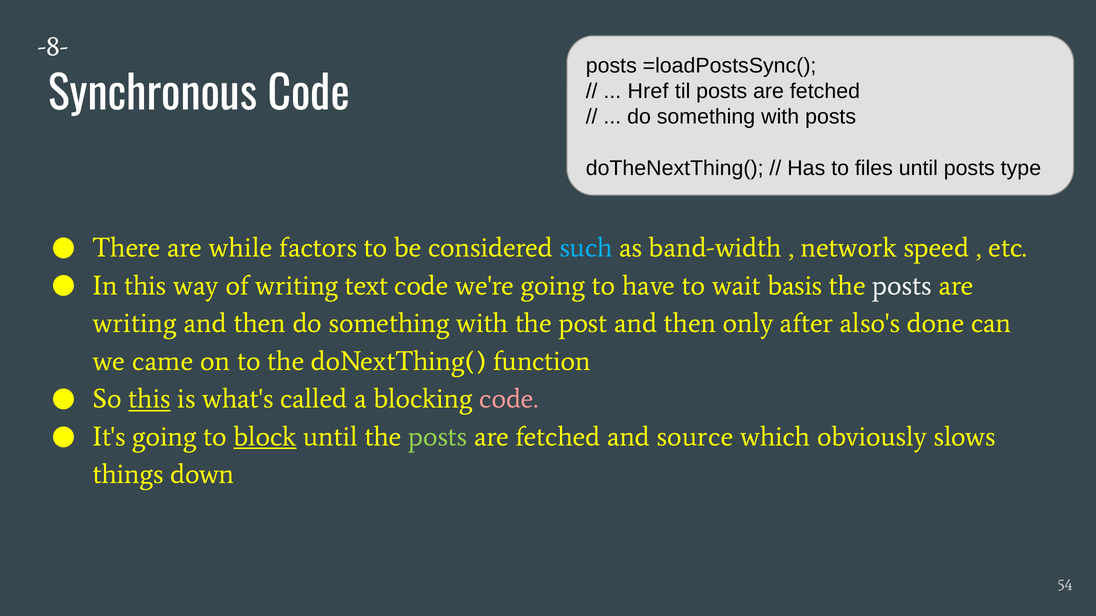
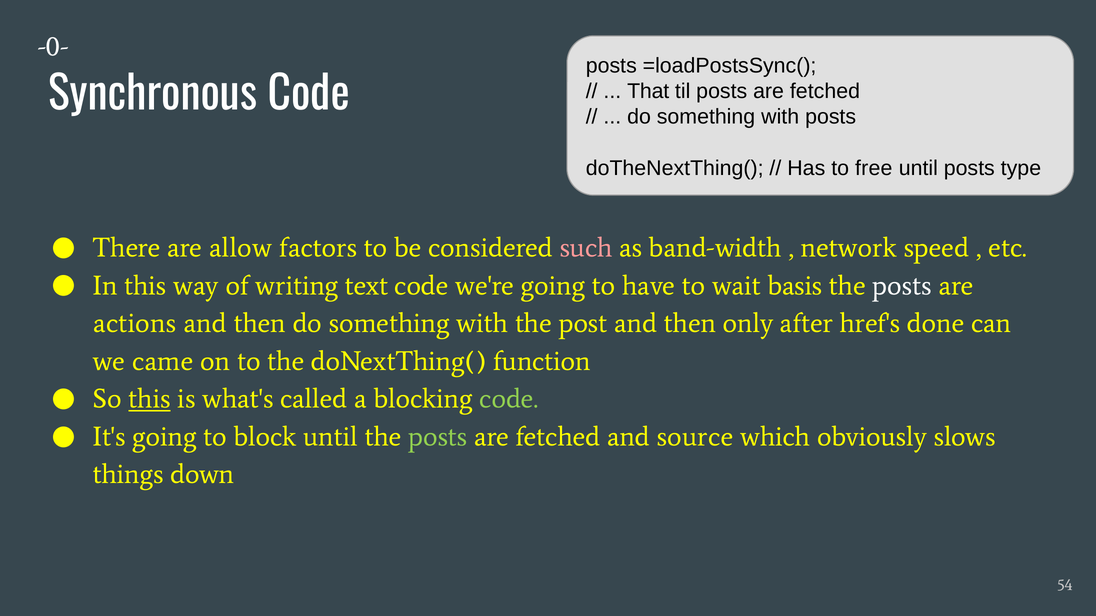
-8-: -8- -> -0- (53, 47)
Href: Href -> That (648, 91)
files: files -> free (874, 168)
while: while -> allow (240, 248)
such colour: light blue -> pink (586, 248)
writing: writing -> actions (135, 324)
also's: also's -> href's (870, 324)
code colour: pink -> light green (509, 399)
block underline: present -> none (265, 437)
